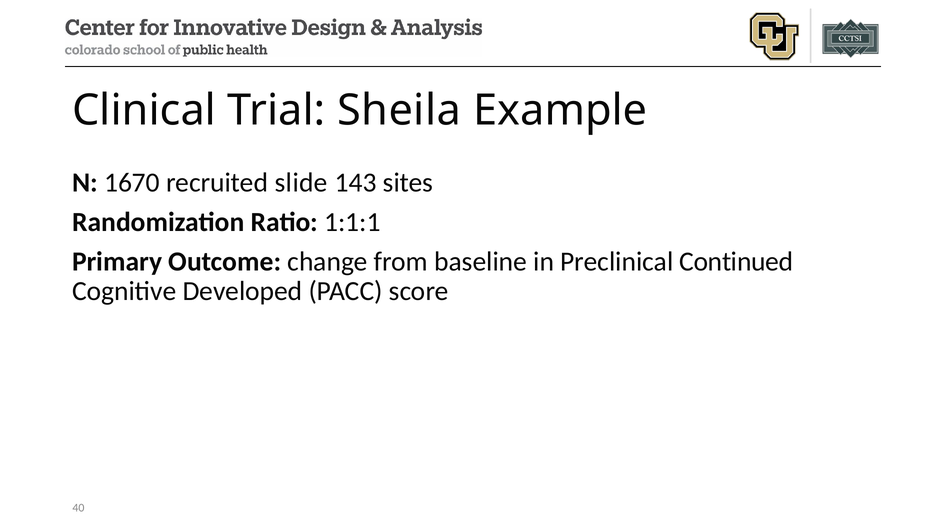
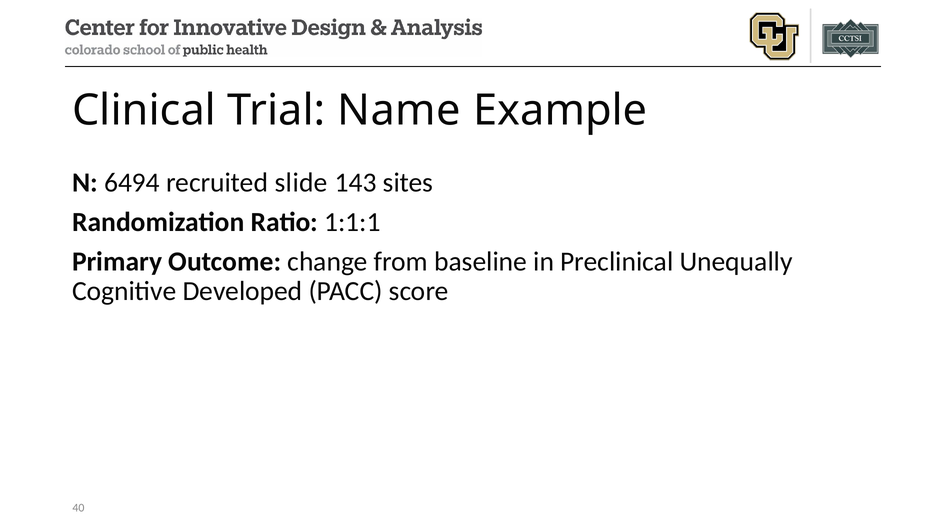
Sheila: Sheila -> Name (399, 110)
1670: 1670 -> 6494 (132, 182)
Continued: Continued -> Unequally (736, 262)
